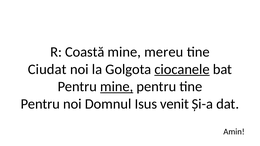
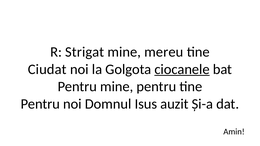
Coastă: Coastă -> Strigat (85, 52)
mine underline: present -> none (117, 87)
venit: venit -> auzit (174, 104)
